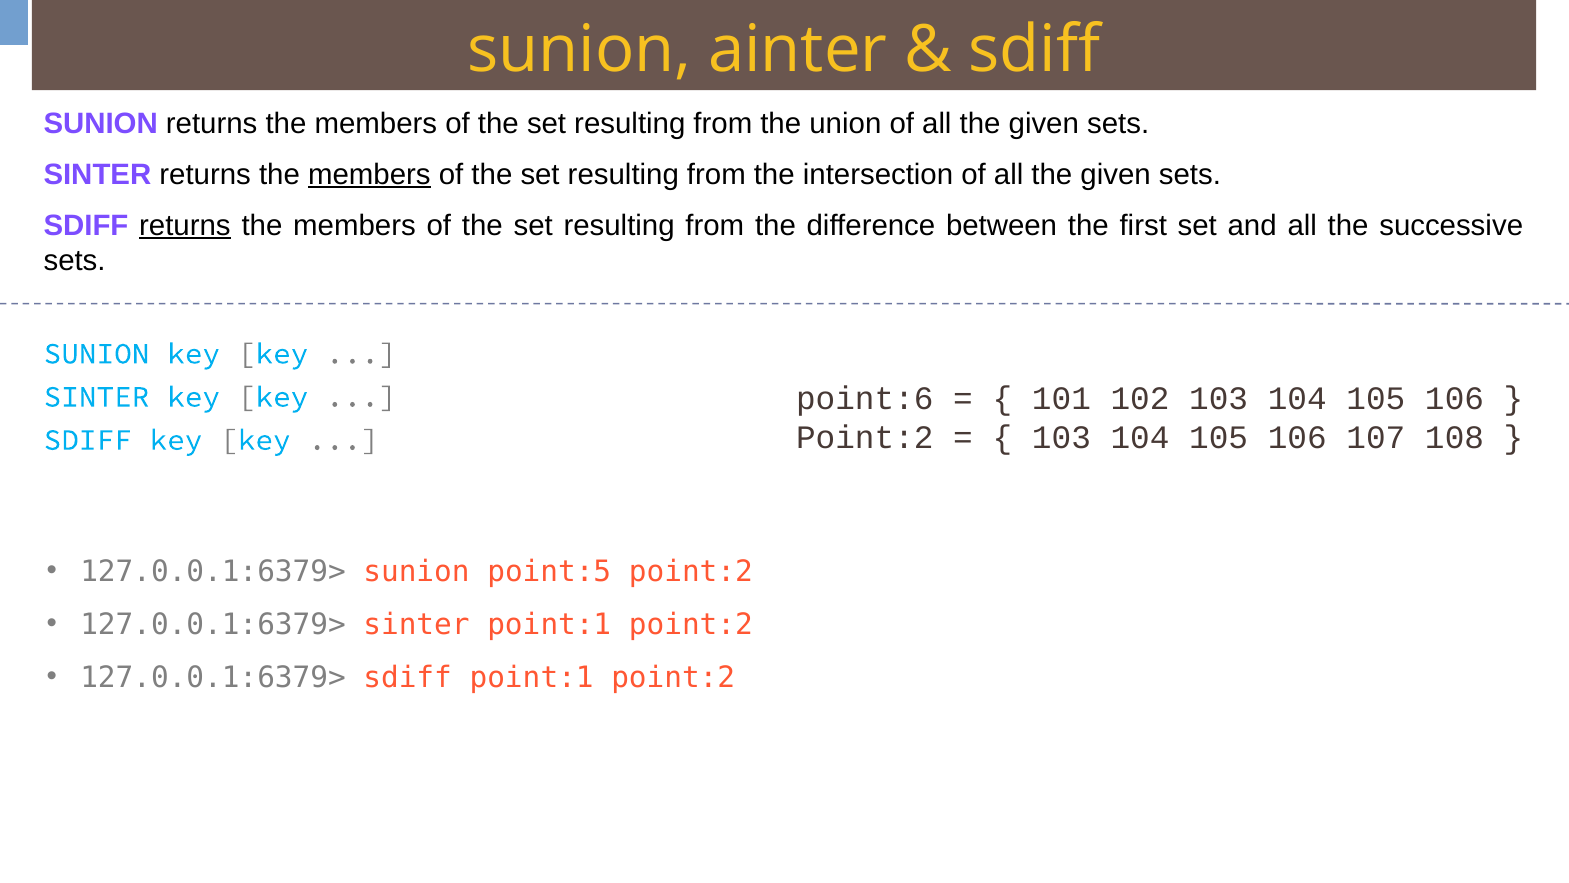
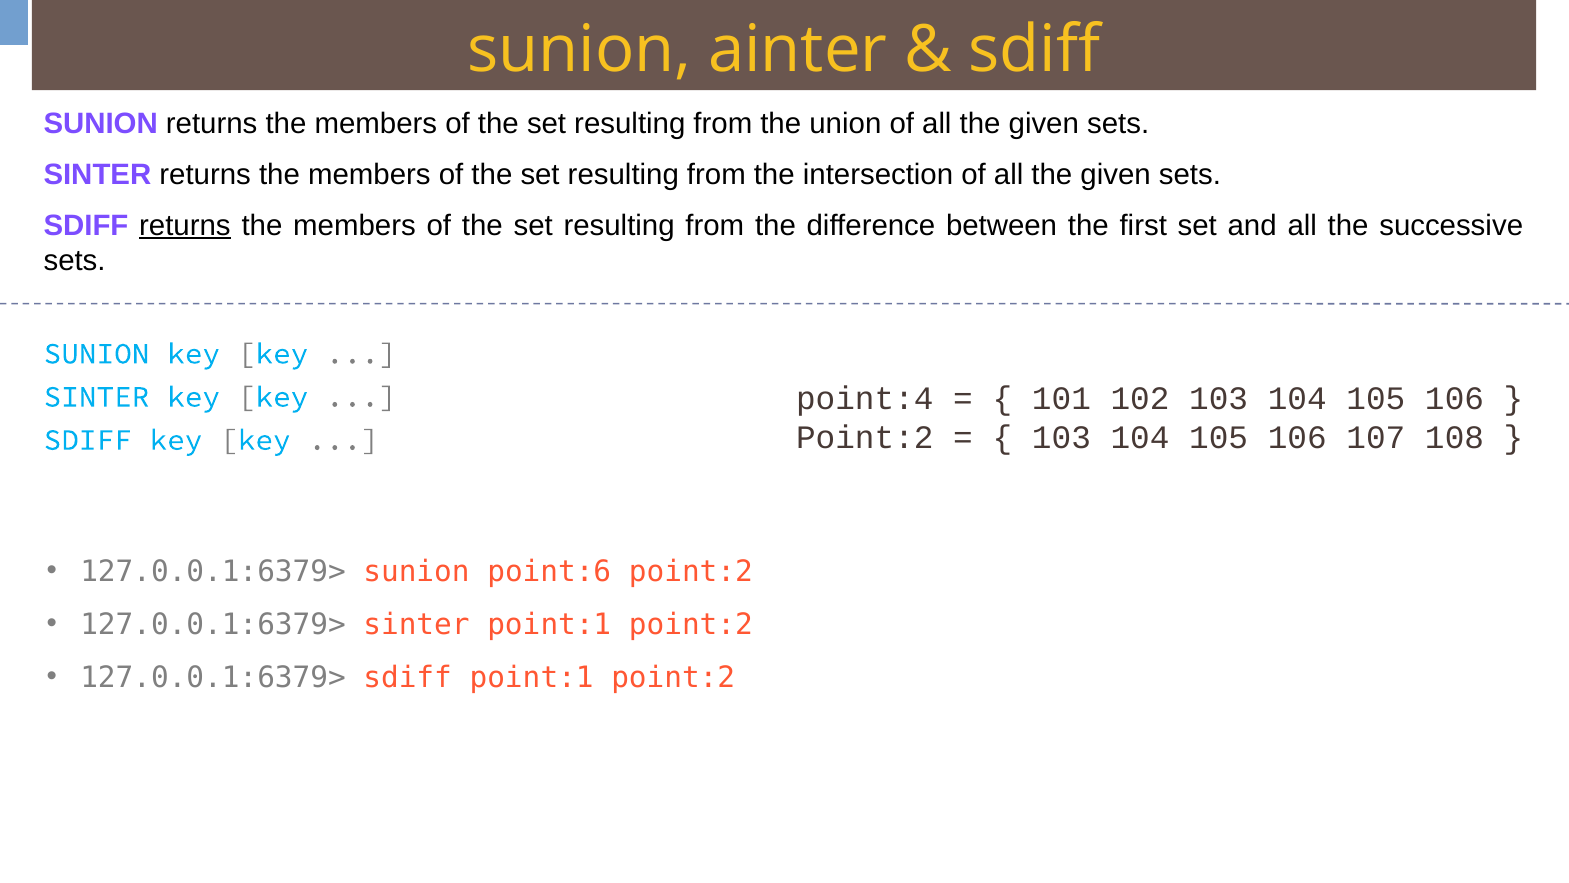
members underline: present -> none (369, 174)
point:6: point:6 -> point:4 (865, 399)
point:5: point:5 -> point:6 (549, 571)
